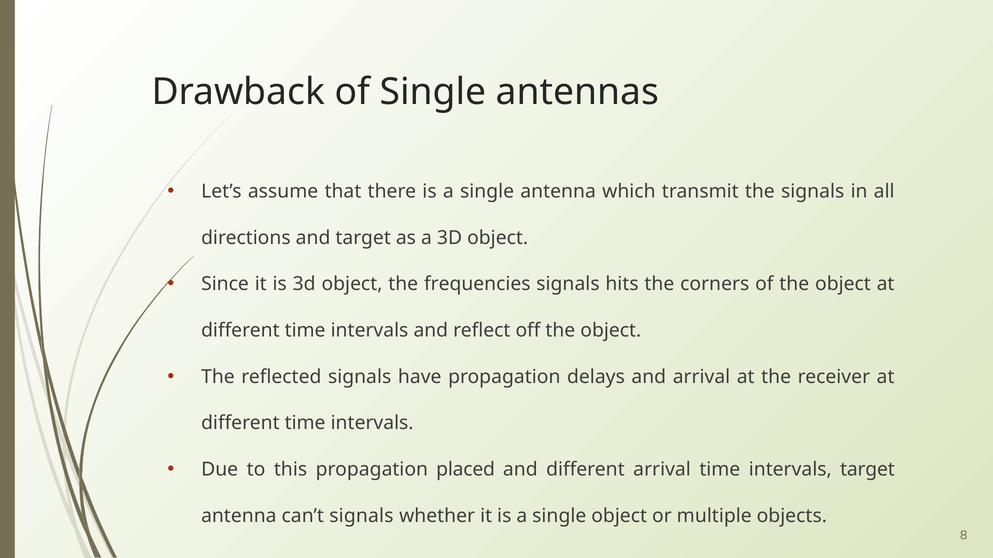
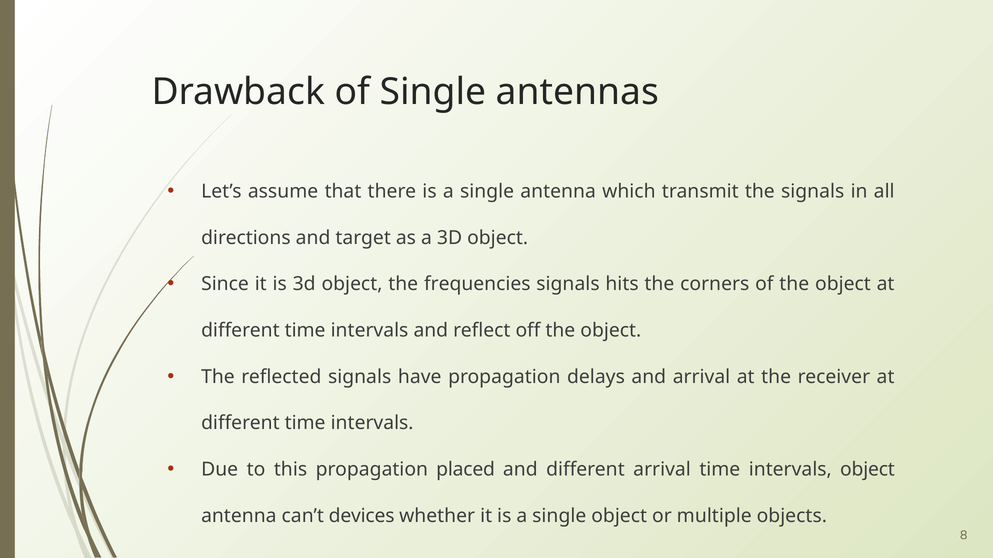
intervals target: target -> object (867, 470)
can’t signals: signals -> devices (362, 516)
